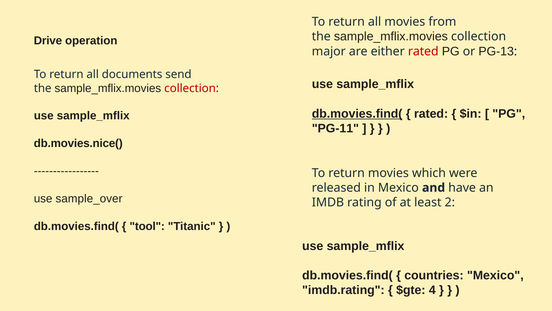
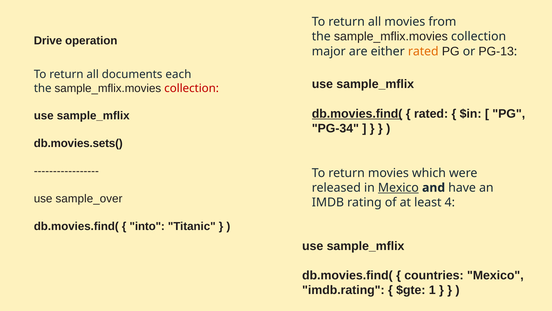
rated colour: red -> orange (423, 51)
send: send -> each (178, 74)
PG-11: PG-11 -> PG-34 (335, 128)
db.movies.nice(: db.movies.nice( -> db.movies.sets( (78, 143)
Mexico underline: none -> present (398, 187)
2: 2 -> 4 (450, 202)
tool: tool -> into (147, 226)
4: 4 -> 1 (432, 290)
